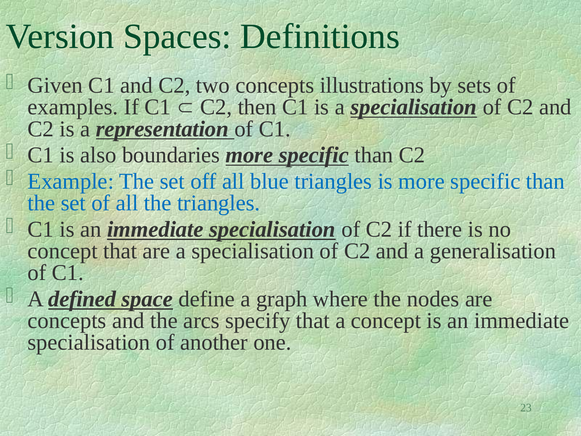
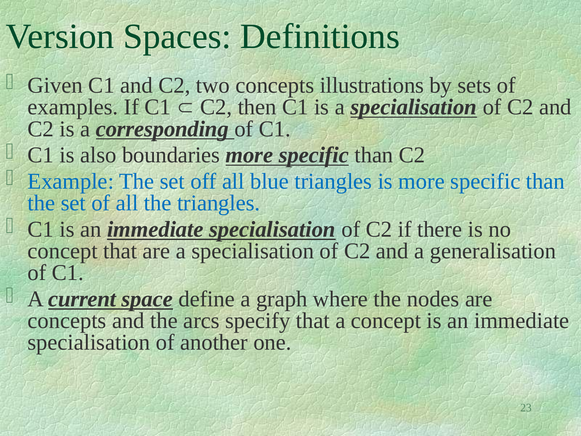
representation: representation -> corresponding (162, 129)
defined: defined -> current (82, 299)
